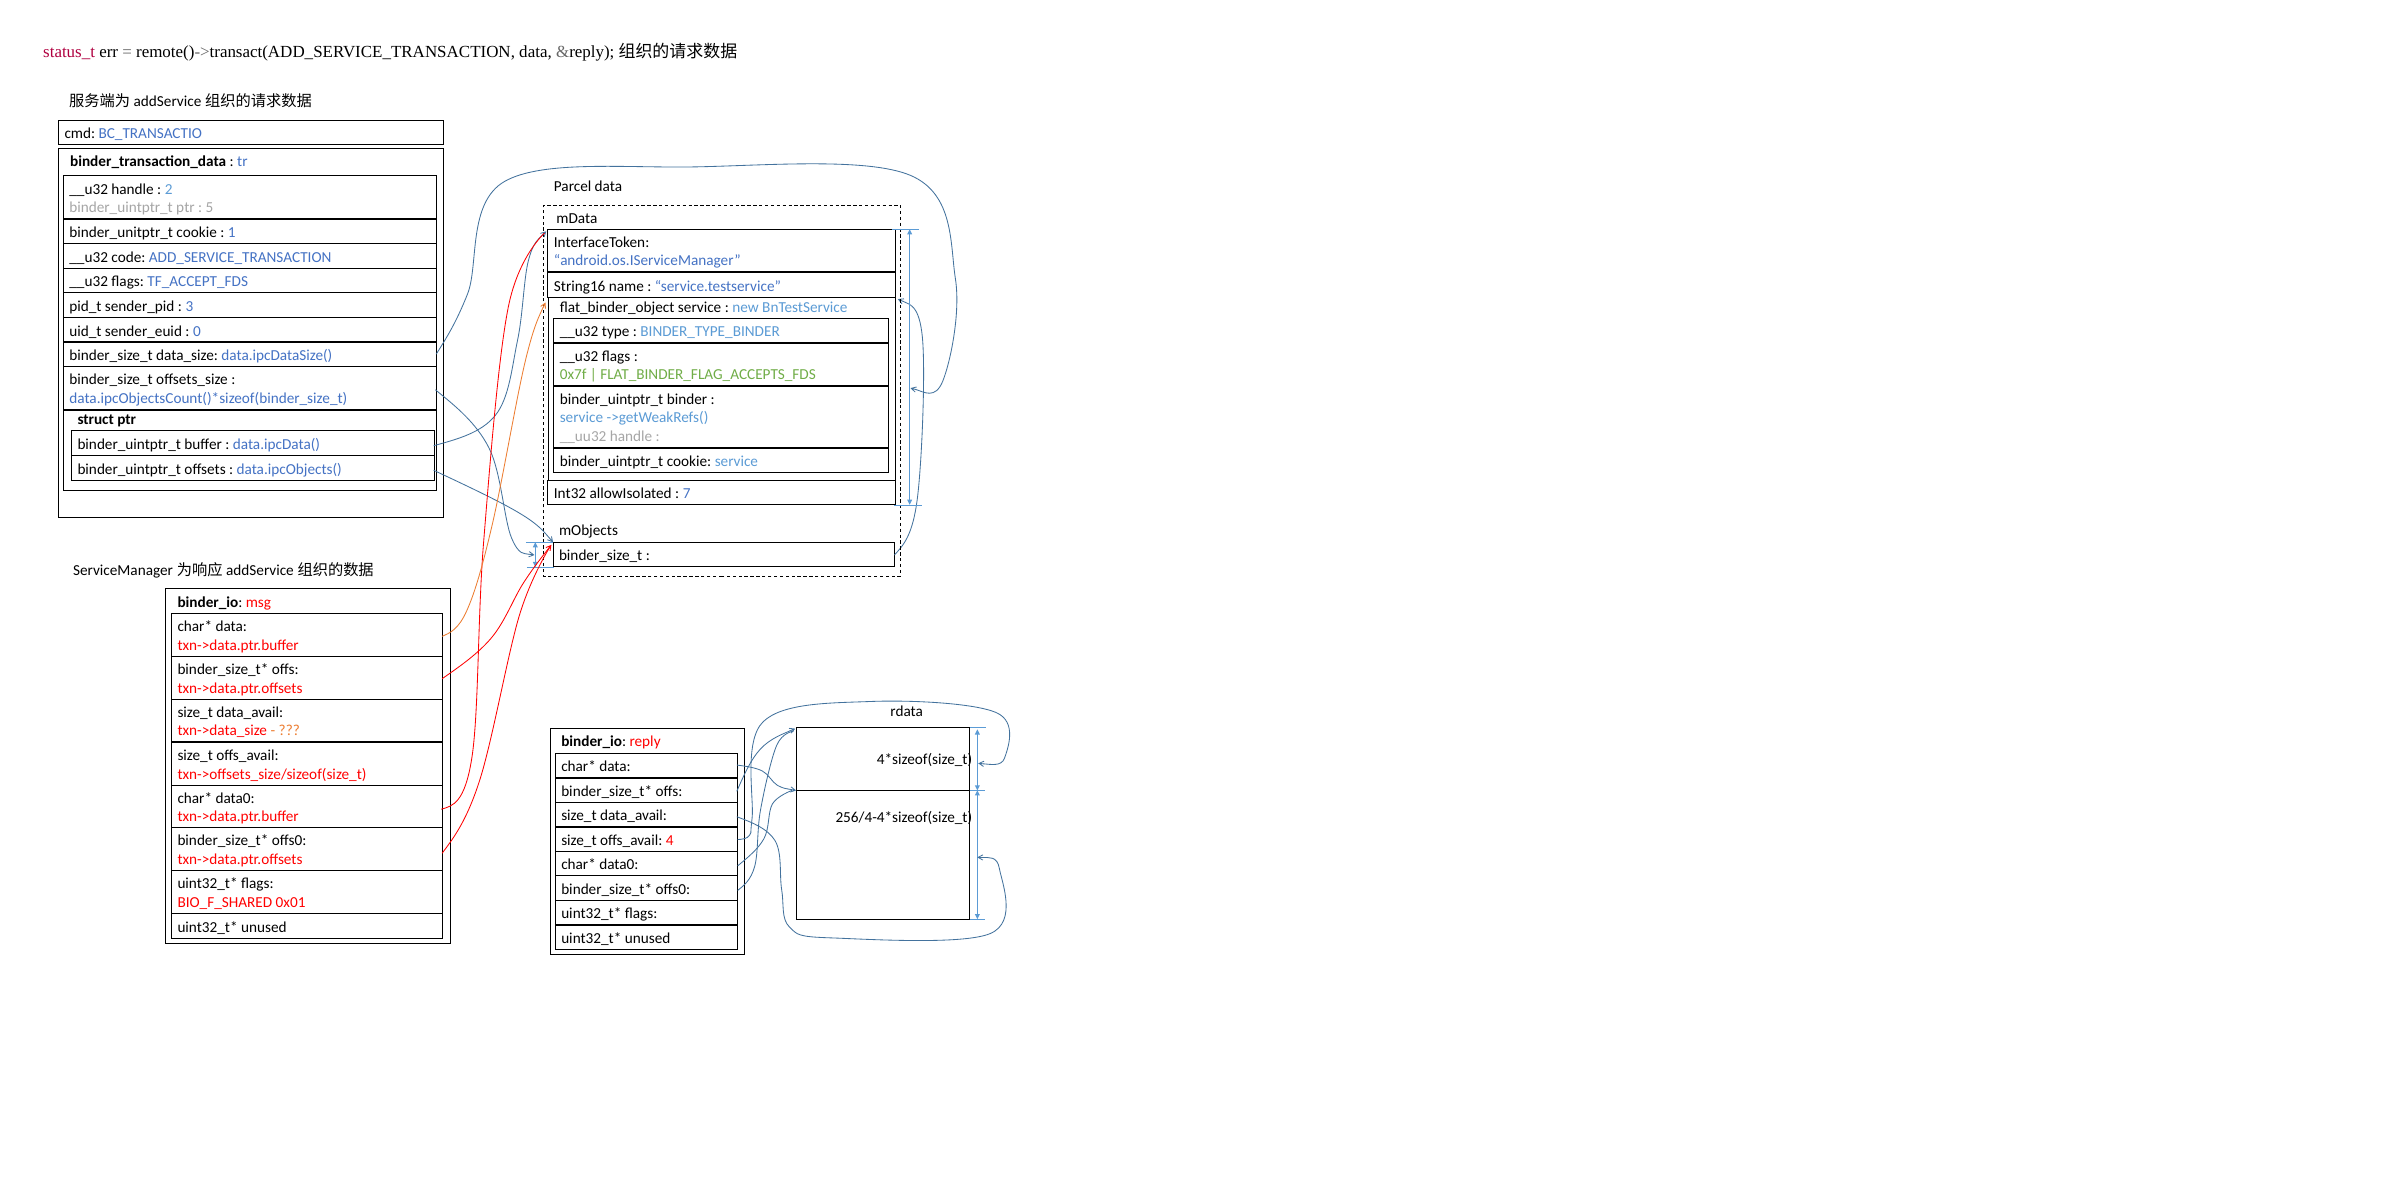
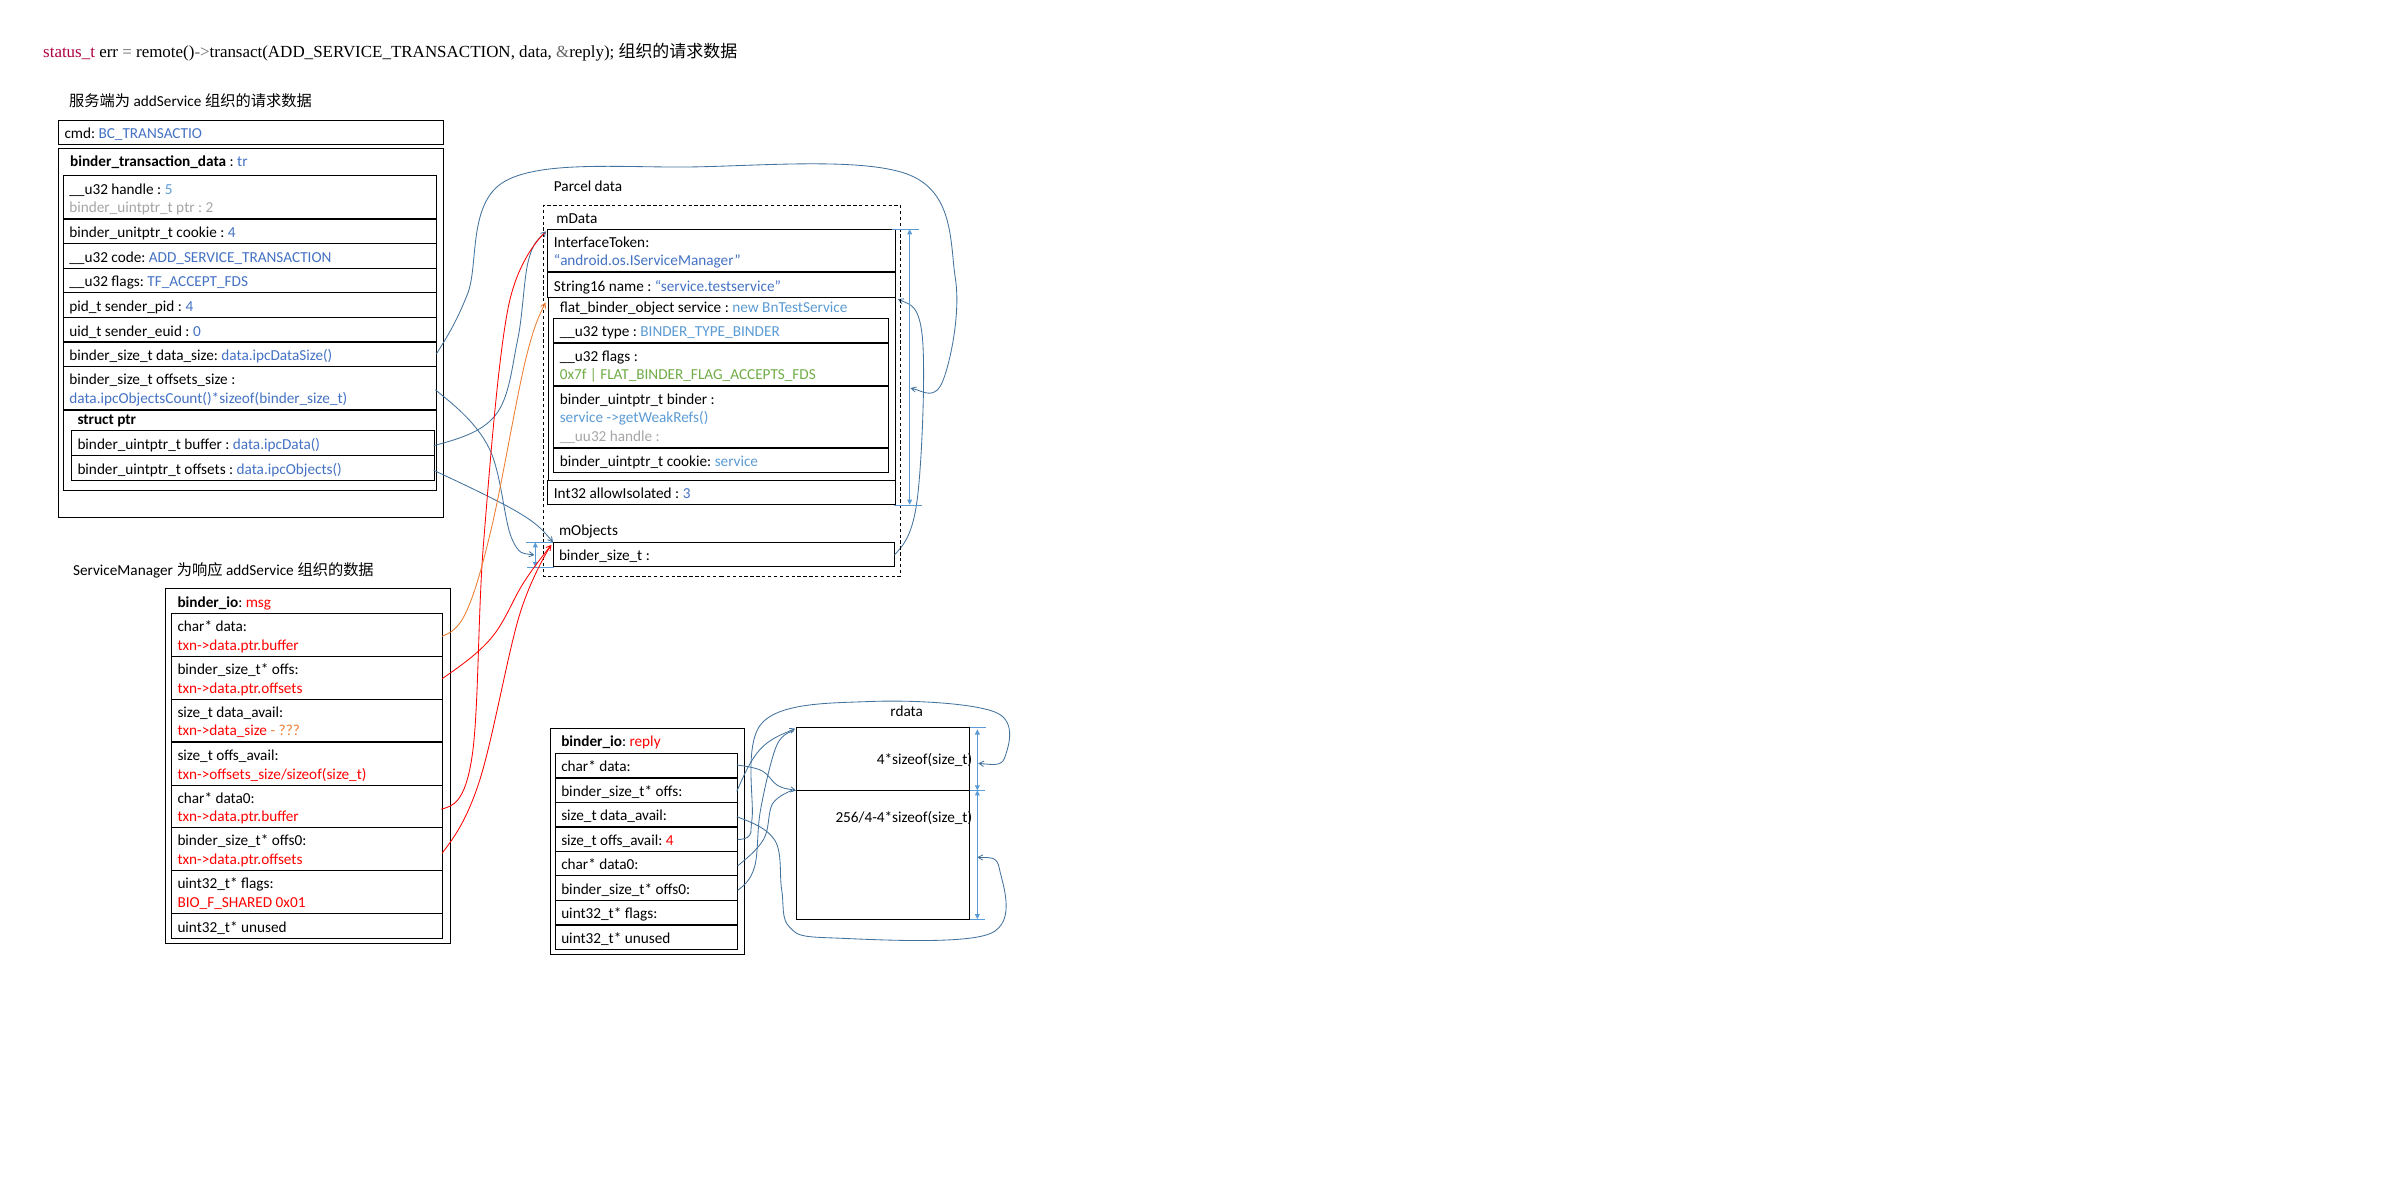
2: 2 -> 5 (169, 189)
5: 5 -> 2 (209, 207)
1: 1 -> 4 (232, 233)
3: 3 -> 4 (189, 306)
7: 7 -> 3 (687, 493)
